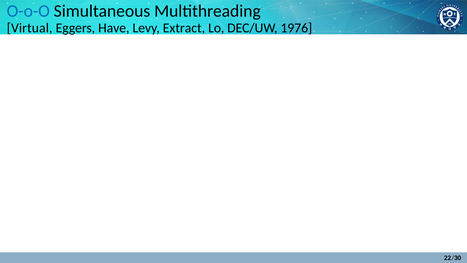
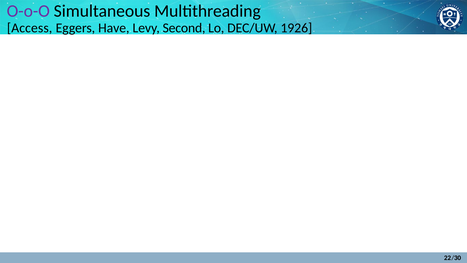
O-o-O colour: blue -> purple (28, 11)
Virtual: Virtual -> Access (30, 28)
Extract: Extract -> Second (184, 28)
1976: 1976 -> 1926 (296, 28)
